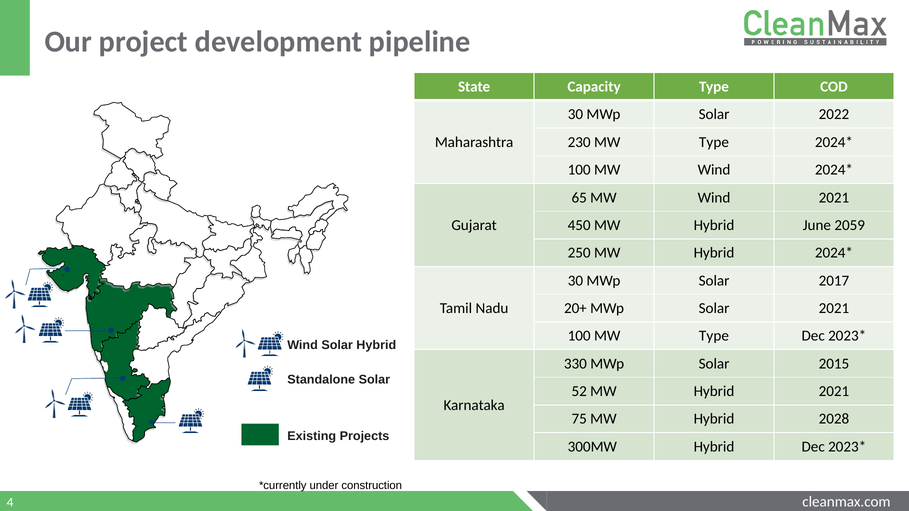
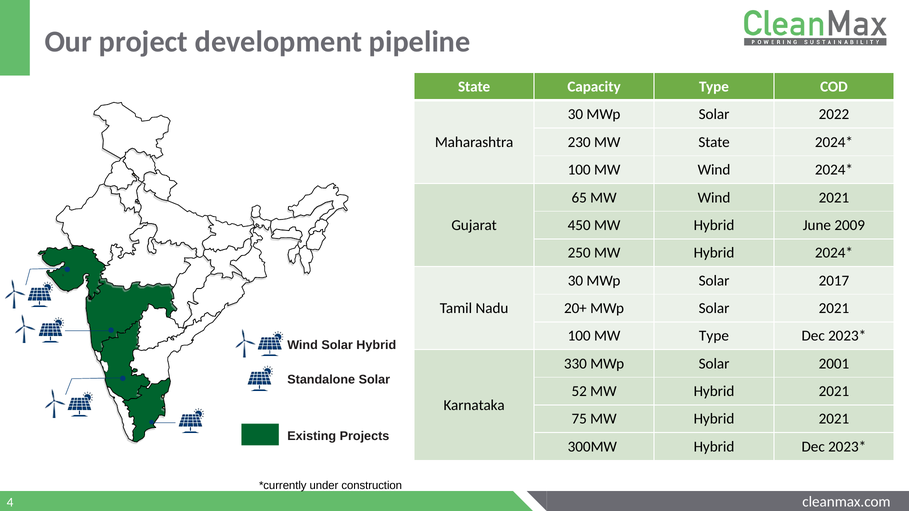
230 MW Type: Type -> State (714, 142)
2059: 2059 -> 2009 (850, 225)
2015: 2015 -> 2001 (834, 364)
75 MW Hybrid 2028: 2028 -> 2021 (834, 419)
